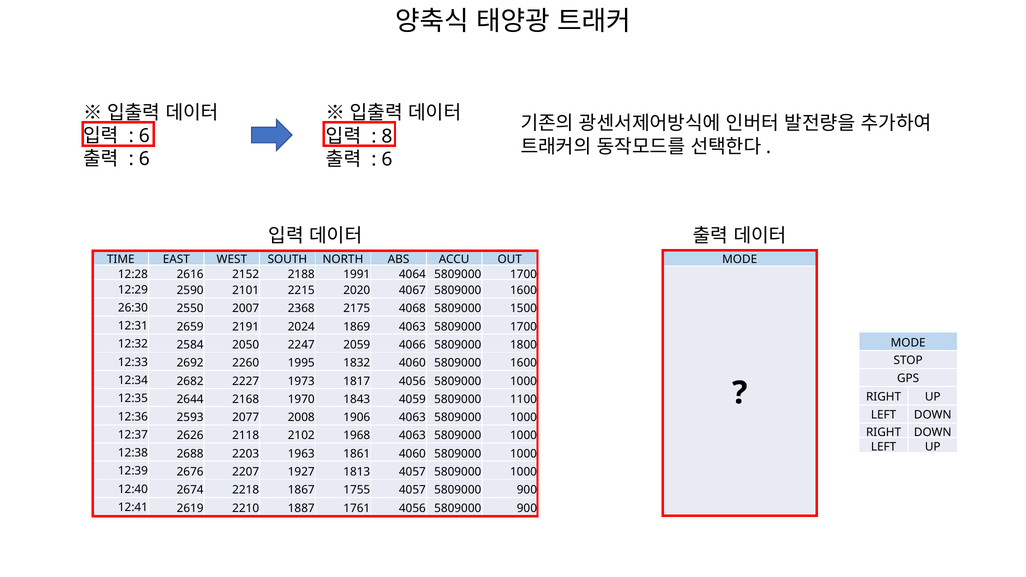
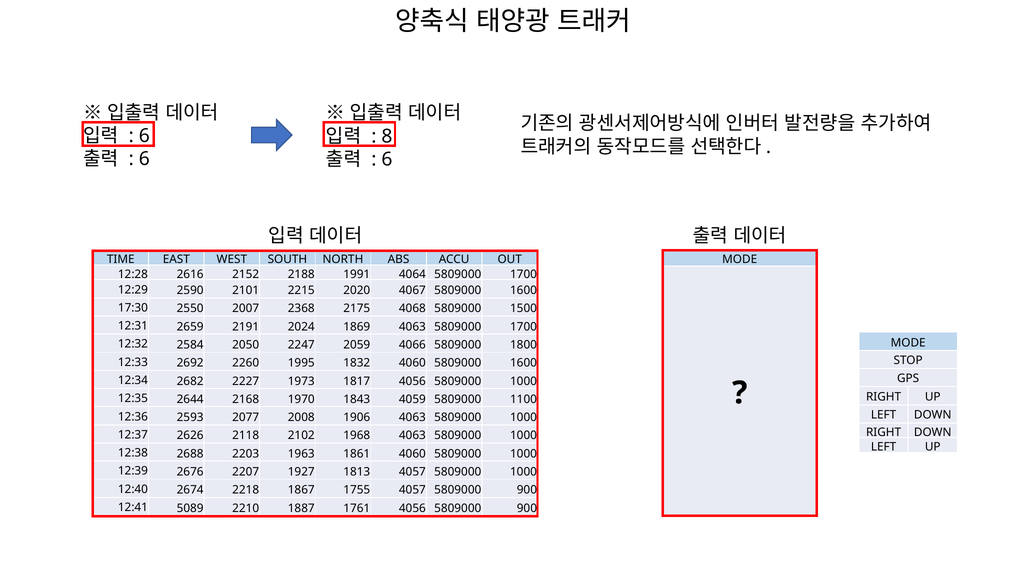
26:30: 26:30 -> 17:30 (133, 308)
2619: 2619 -> 5089 (190, 508)
